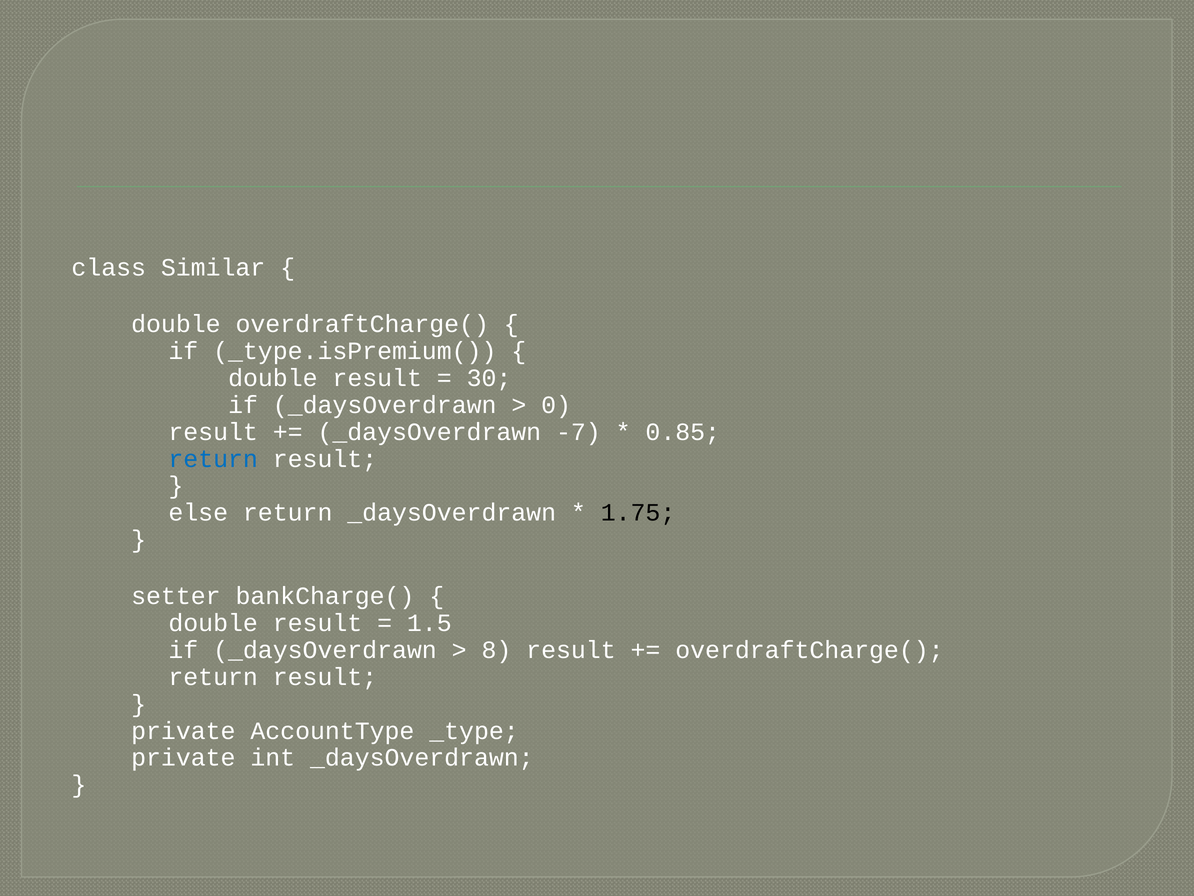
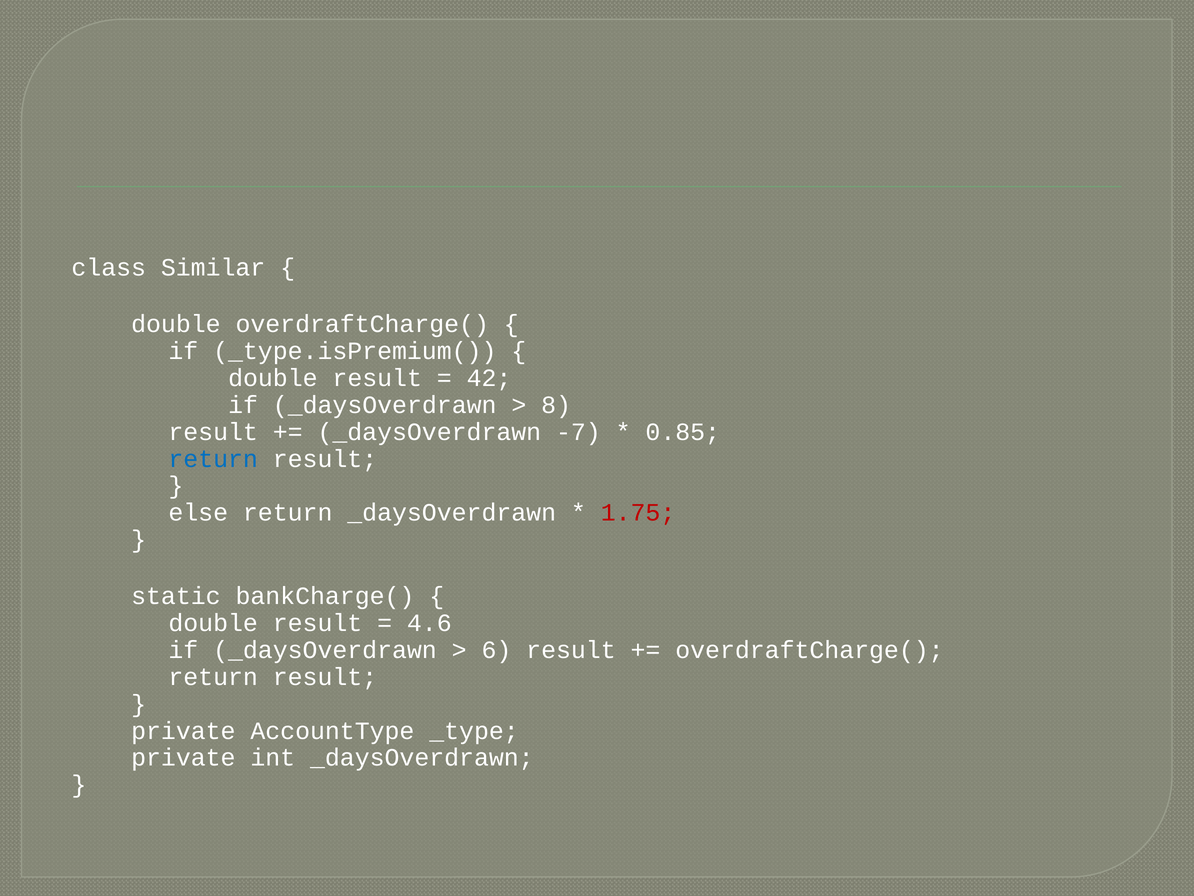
30: 30 -> 42 (489, 378)
0: 0 -> 8 (556, 405)
1.75 colour: black -> red (638, 512)
setter: setter -> static (176, 596)
1.5: 1.5 -> 4.6 (429, 623)
8: 8 -> 6 (496, 650)
